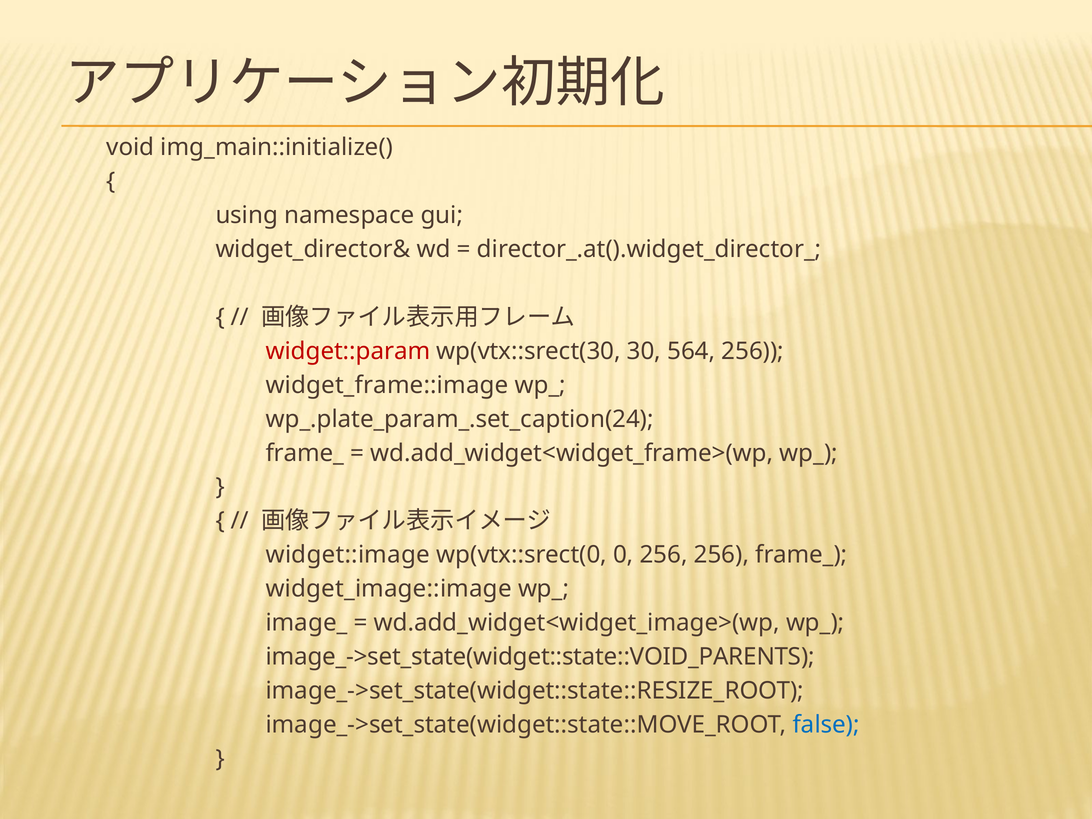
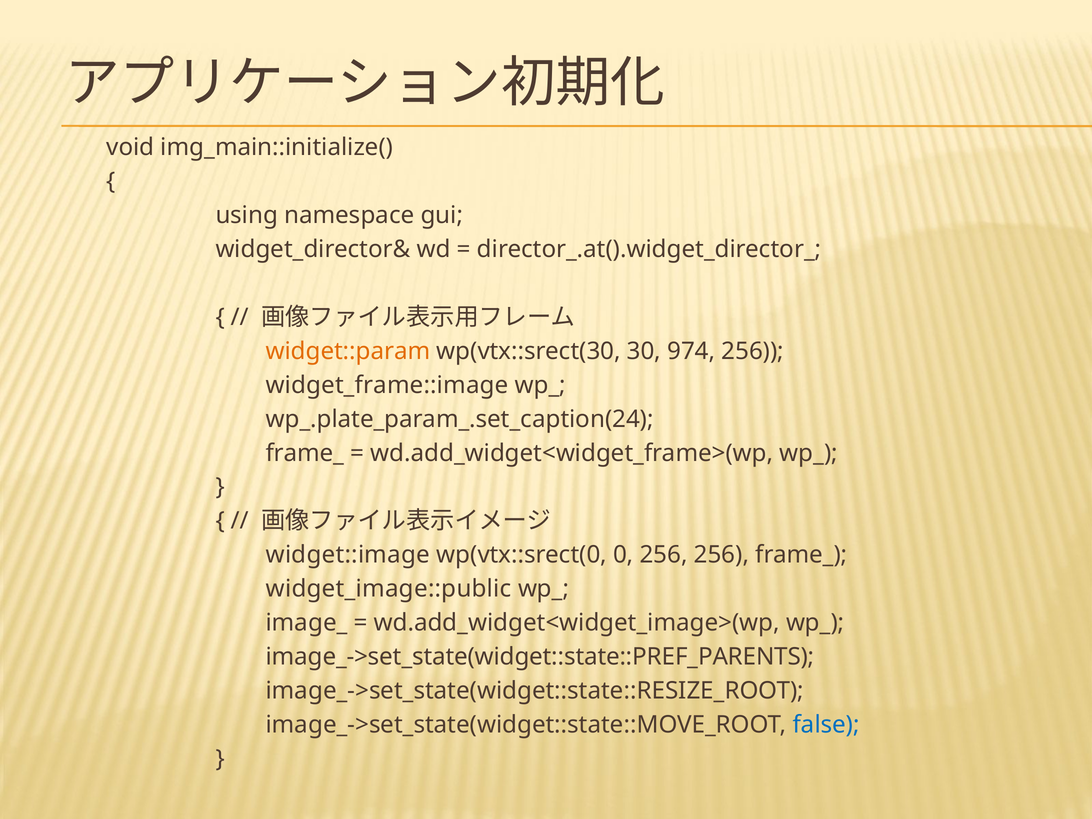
widget::param colour: red -> orange (348, 351)
564: 564 -> 974 (691, 351)
widget_image::image: widget_image::image -> widget_image::public (389, 589)
image_->set_state(widget::state::VOID_PARENTS: image_->set_state(widget::state::VOID_PARENTS -> image_->set_state(widget::state::PREF_PARENTS (540, 657)
